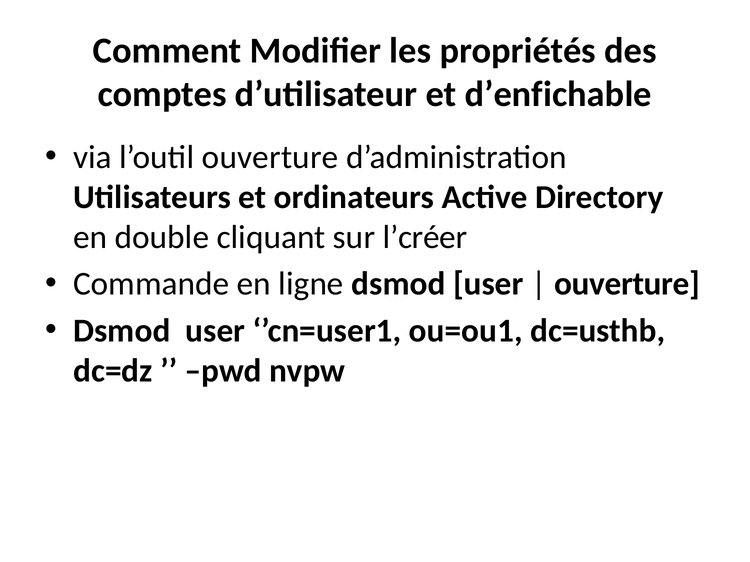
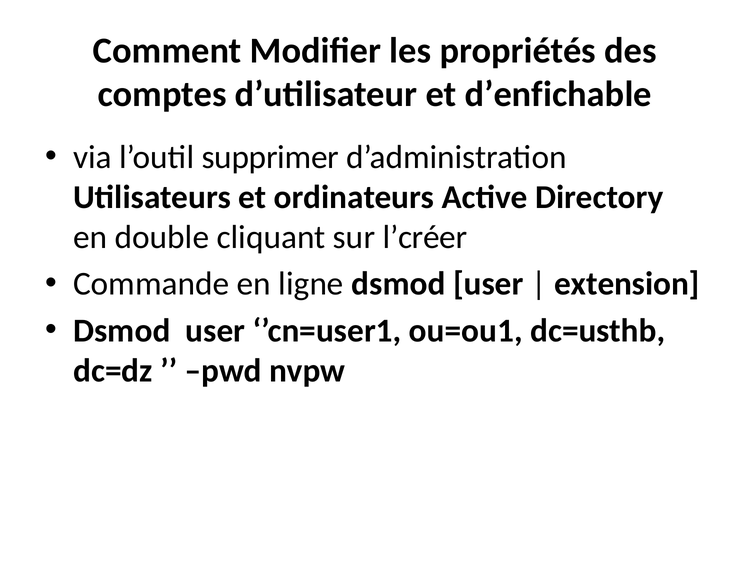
l’outil ouverture: ouverture -> supprimer (270, 157)
ouverture: ouverture -> extension (627, 284)
